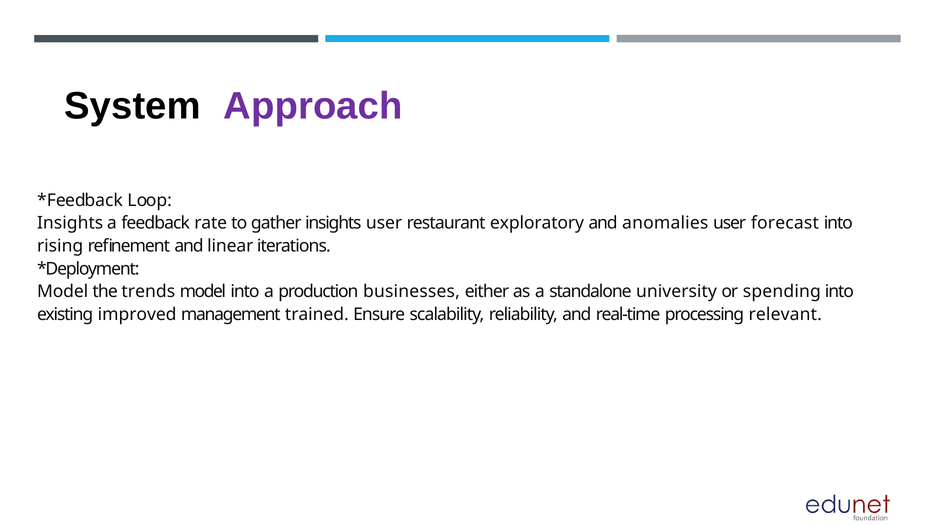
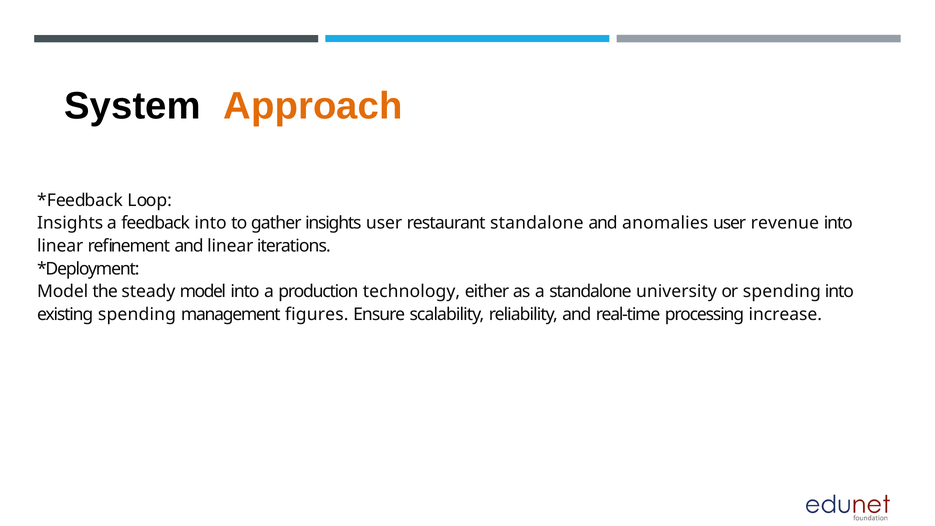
Approach colour: purple -> orange (313, 106)
feedback rate: rate -> into (211, 223)
restaurant exploratory: exploratory -> standalone (537, 223)
forecast: forecast -> revenue (785, 223)
rising: rising -> linear (60, 246)
trends: trends -> steady (148, 291)
businesses: businesses -> technology (412, 291)
existing improved: improved -> spending (137, 314)
trained: trained -> figures (317, 314)
relevant: relevant -> increase (785, 314)
